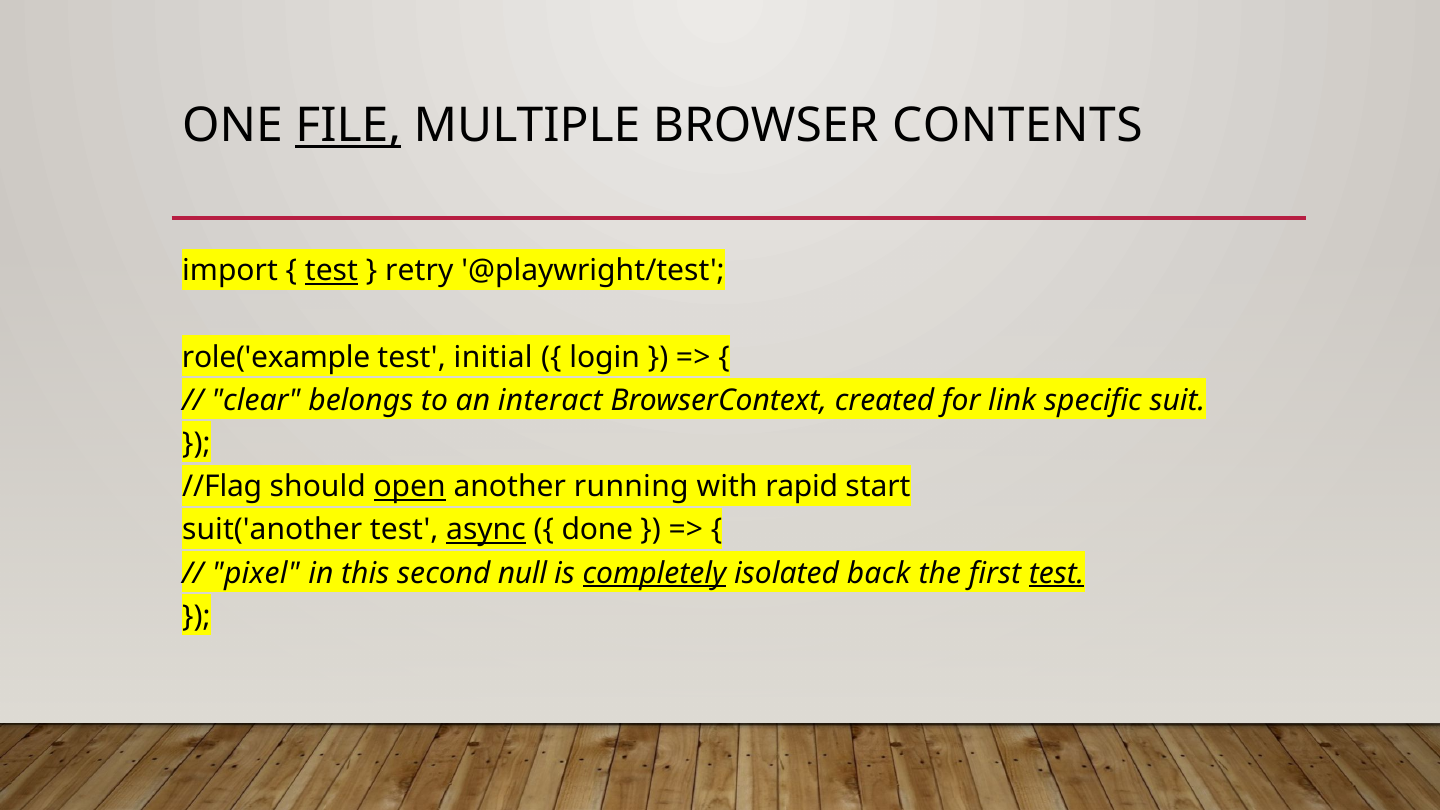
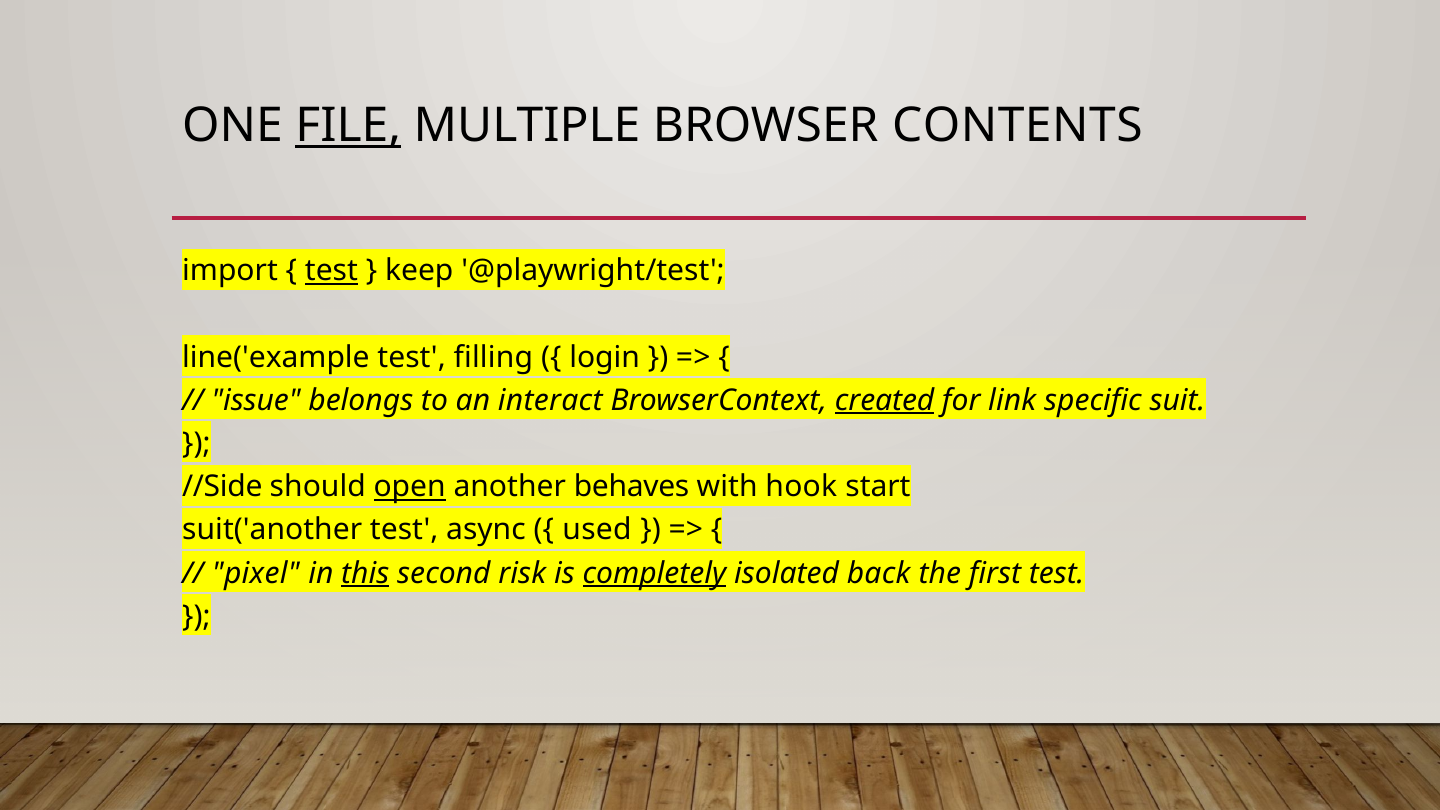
retry: retry -> keep (419, 271)
role('example: role('example -> line('example (276, 357)
initial: initial -> filling (493, 357)
clear: clear -> issue (256, 400)
created underline: none -> present (885, 400)
//Flag: //Flag -> //Side (222, 487)
running: running -> behaves (632, 487)
rapid: rapid -> hook (801, 487)
async underline: present -> none (486, 530)
done: done -> used (597, 530)
this underline: none -> present (365, 573)
null: null -> risk (522, 573)
test underline: present -> none (1057, 573)
